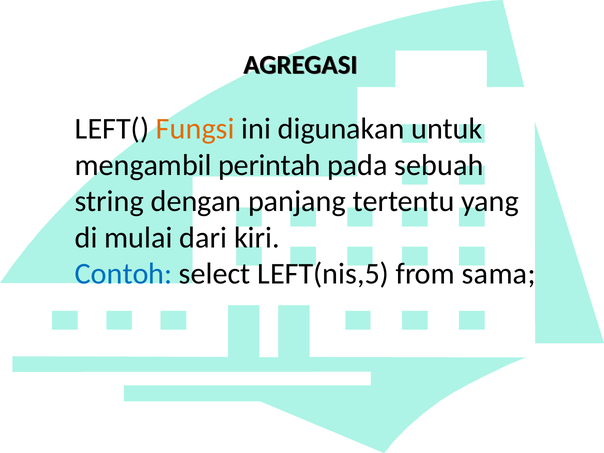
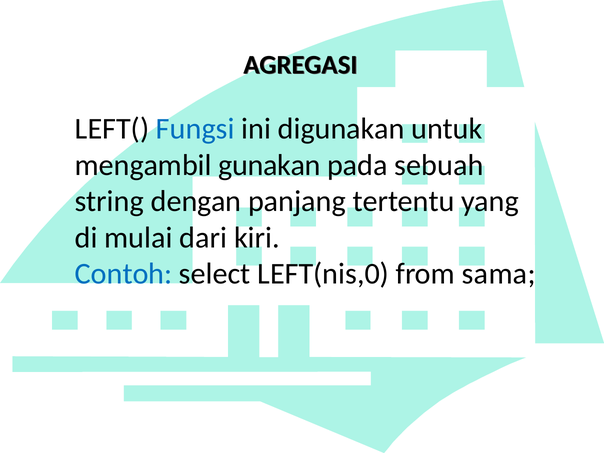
Fungsi colour: orange -> blue (195, 129)
perintah: perintah -> gunakan (270, 165)
LEFT(nis,5: LEFT(nis,5 -> LEFT(nis,0 (323, 274)
